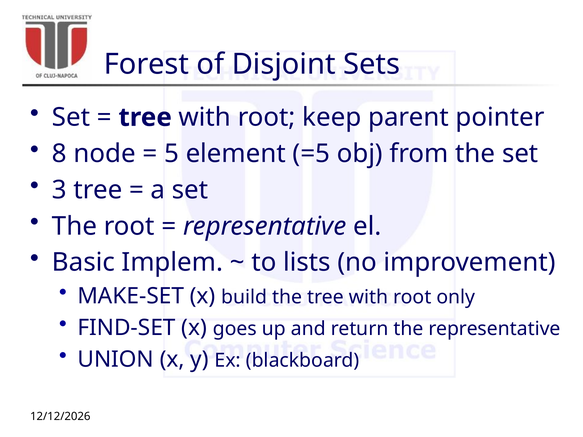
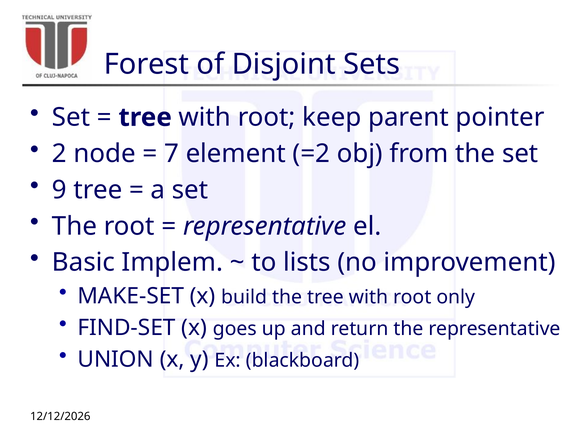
8: 8 -> 2 (59, 154)
5: 5 -> 7 (172, 154)
=5: =5 -> =2 (311, 154)
3: 3 -> 9 (59, 190)
